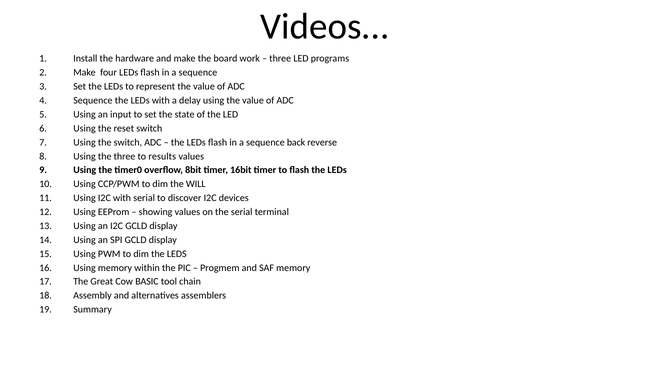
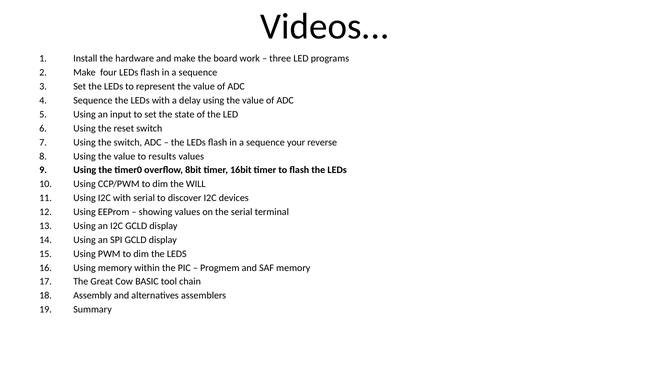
back: back -> your (296, 142)
three: three -> value (125, 156)
